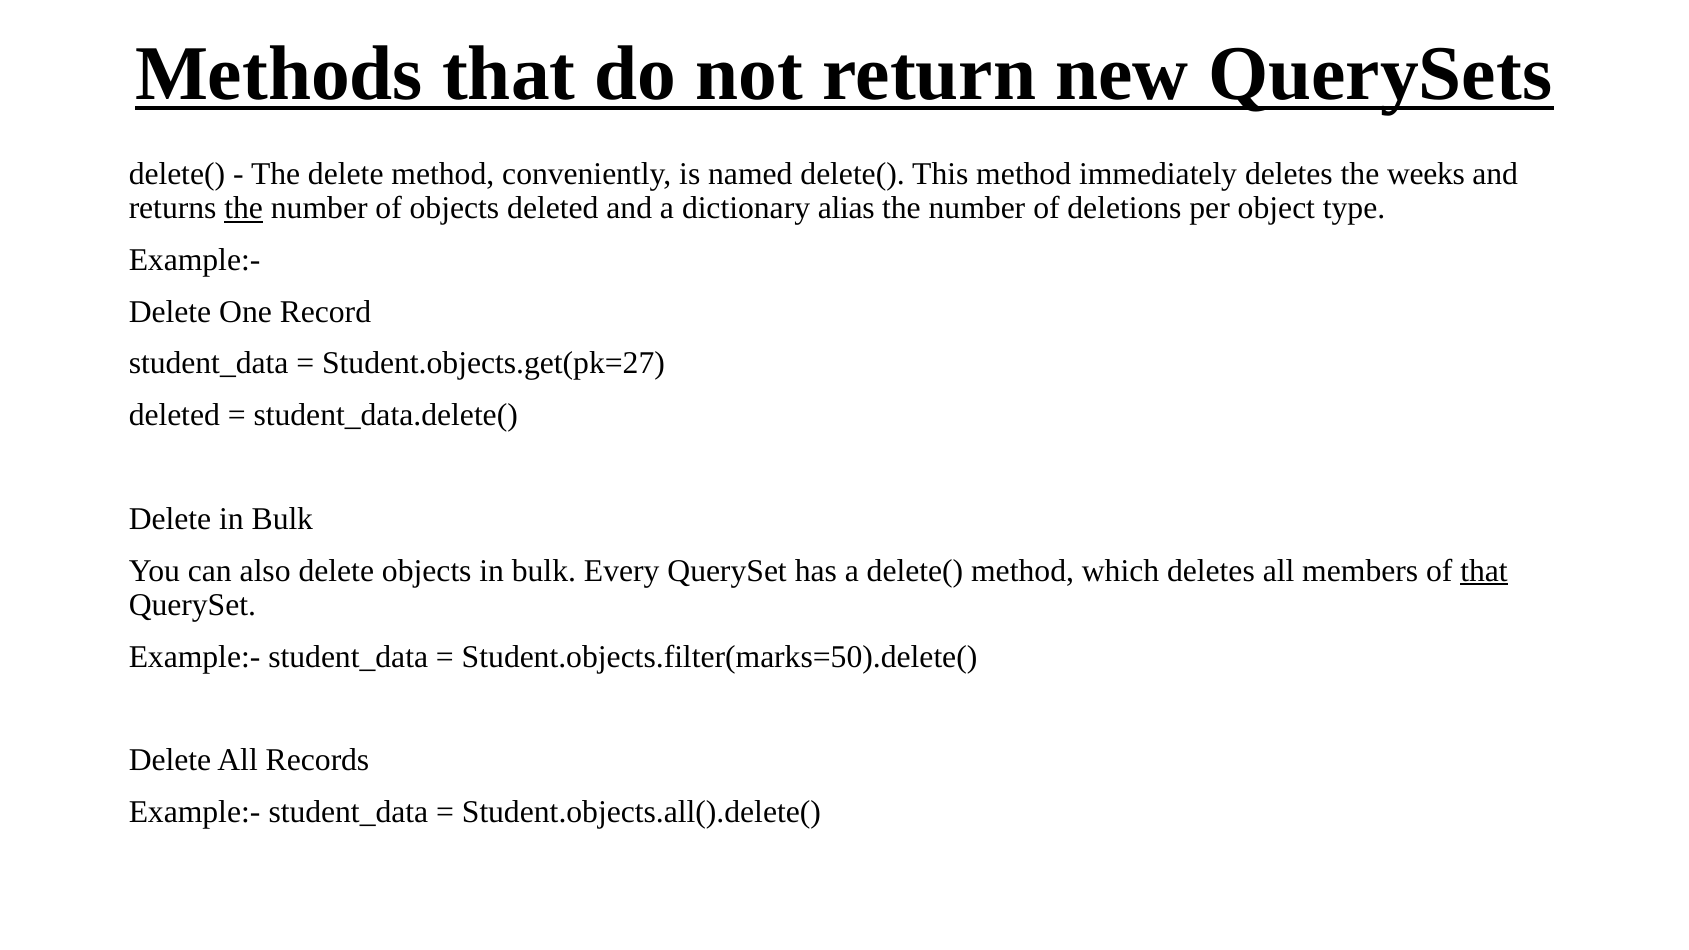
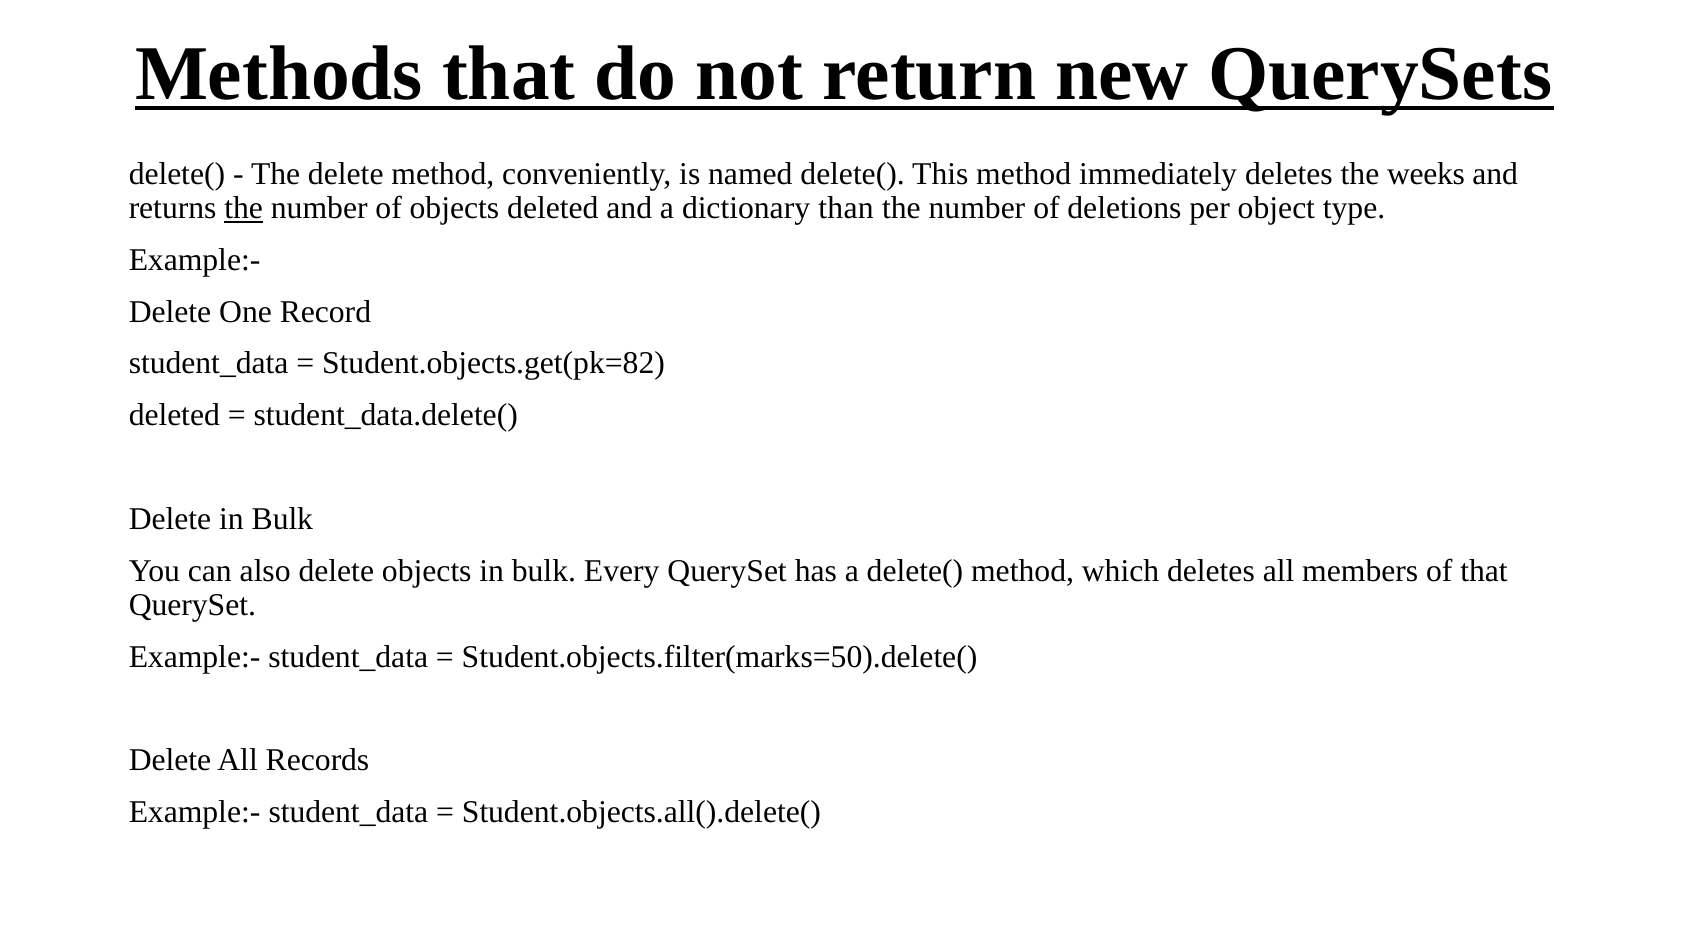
alias: alias -> than (846, 208)
Student.objects.get(pk=27: Student.objects.get(pk=27 -> Student.objects.get(pk=82 (493, 363)
that underline: present -> none (1484, 571)
